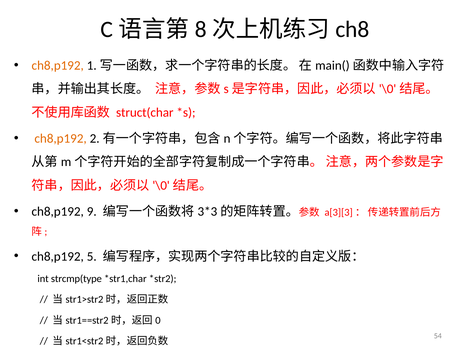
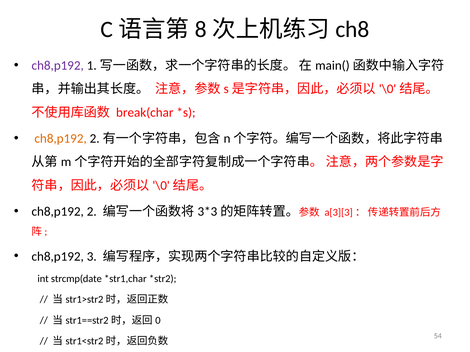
ch8,p192 colour: orange -> purple (58, 66)
struct(char: struct(char -> break(char (145, 113)
9: 9 -> 2 (92, 212)
5: 5 -> 3 (92, 257)
strcmp(type: strcmp(type -> strcmp(date (76, 279)
